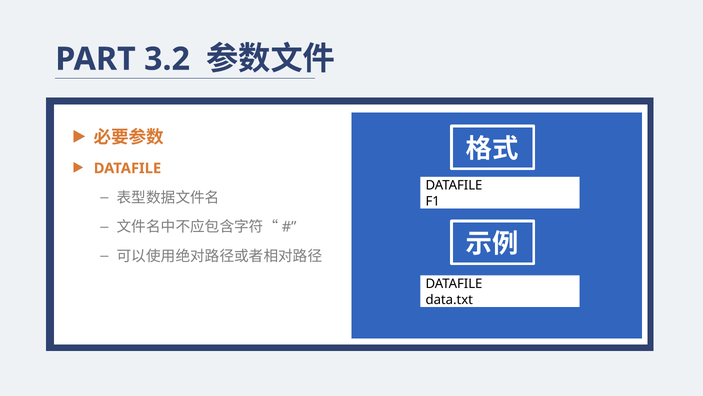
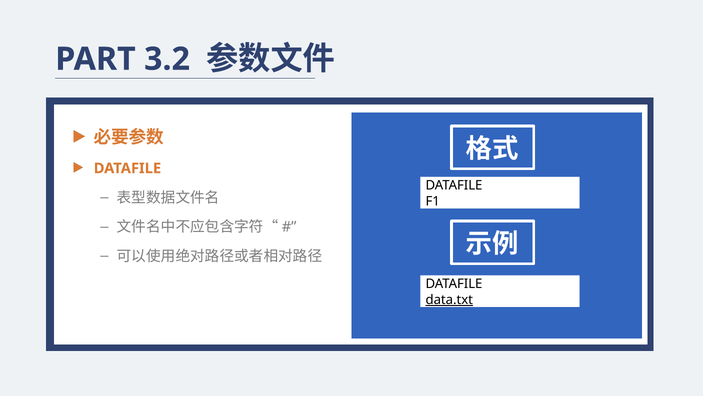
data.txt underline: none -> present (449, 300)
